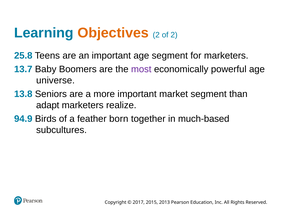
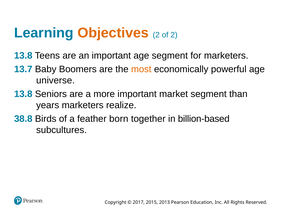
25.8: 25.8 -> 13.8 (23, 56)
most colour: purple -> orange (141, 69)
adapt: adapt -> years (48, 105)
94.9: 94.9 -> 38.8 (23, 119)
much-based: much-based -> billion-based (204, 119)
